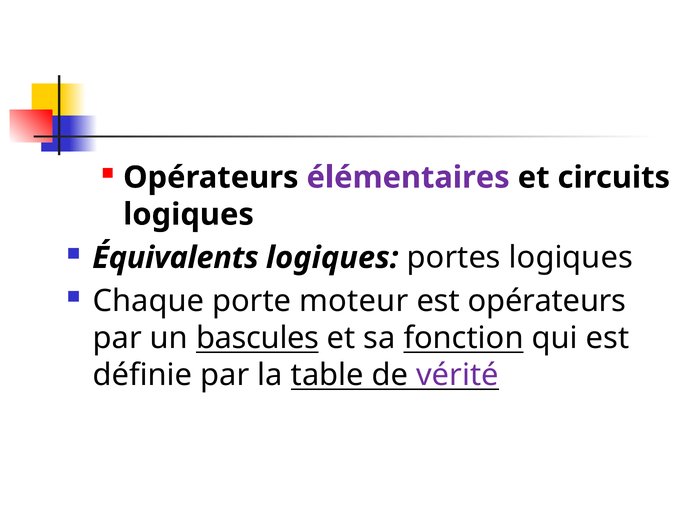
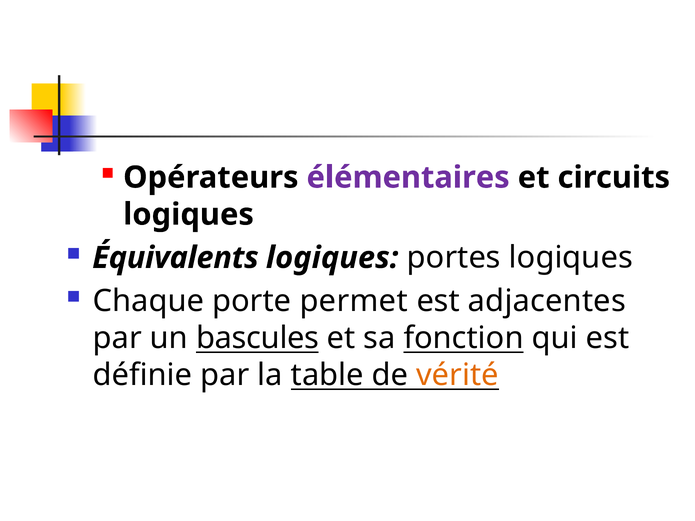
moteur: moteur -> permet (354, 301)
est opérateurs: opérateurs -> adjacentes (547, 301)
vérité colour: purple -> orange (457, 375)
